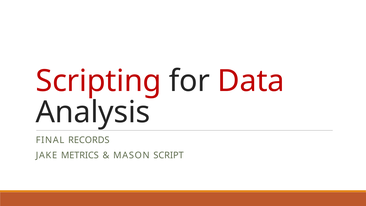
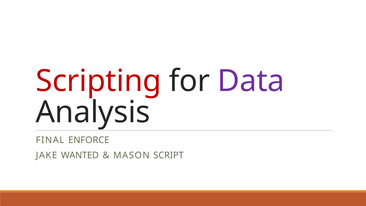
Data colour: red -> purple (251, 81)
RECORDS: RECORDS -> ENFORCE (89, 140)
METRICS: METRICS -> WANTED (80, 155)
